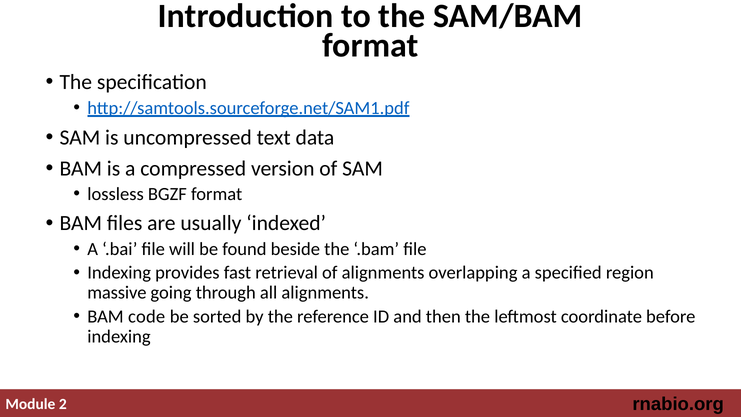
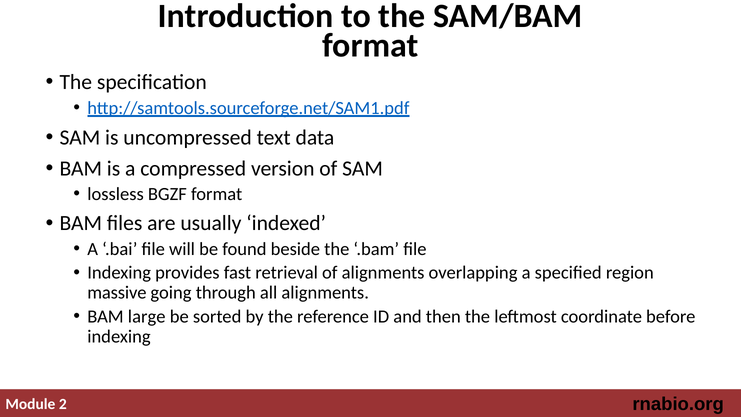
code: code -> large (147, 316)
